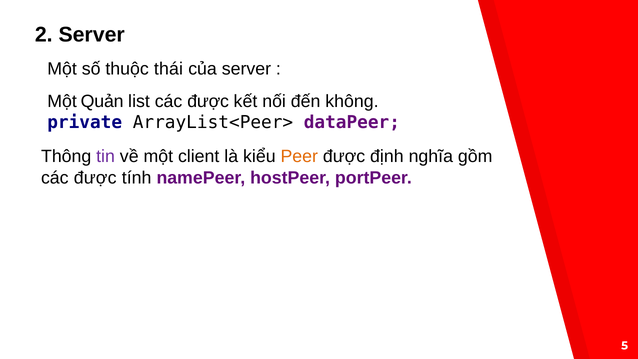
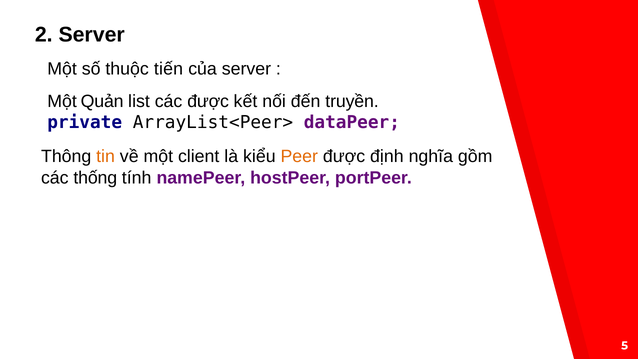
thái: thái -> tiến (168, 69)
không: không -> truyền (352, 101)
tin colour: purple -> orange (106, 156)
được: được -> thống (95, 178)
